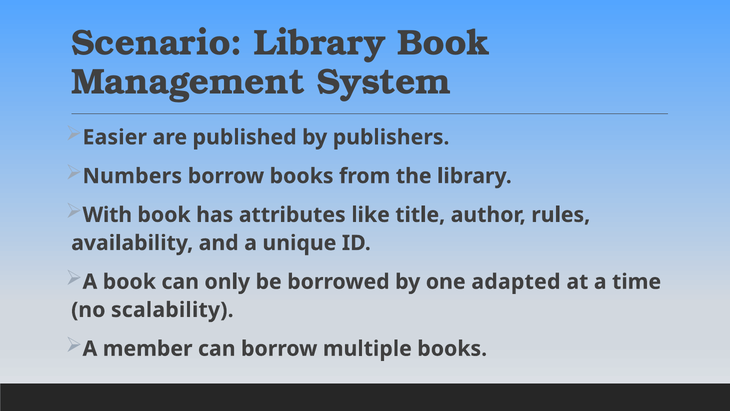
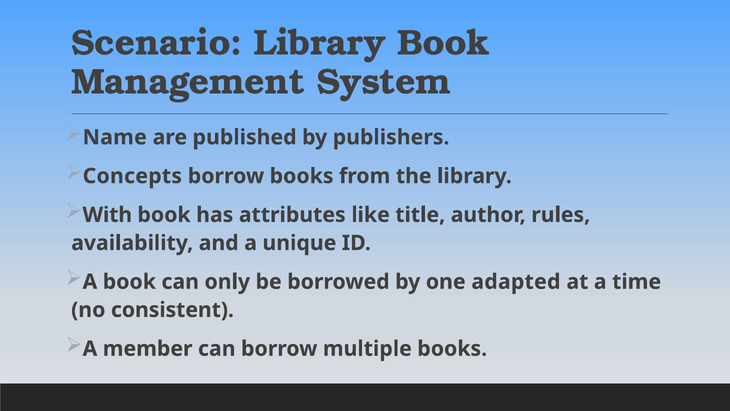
Easier: Easier -> Name (115, 137)
Numbers: Numbers -> Concepts (132, 176)
scalability: scalability -> consistent (172, 310)
